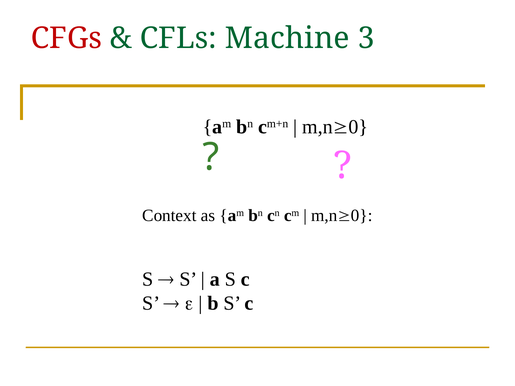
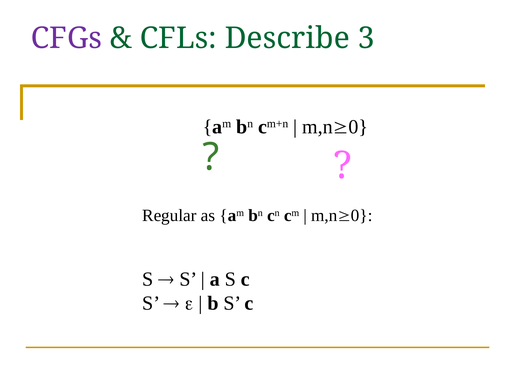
CFGs colour: red -> purple (66, 38)
Machine: Machine -> Describe (287, 38)
Context: Context -> Regular (169, 216)
